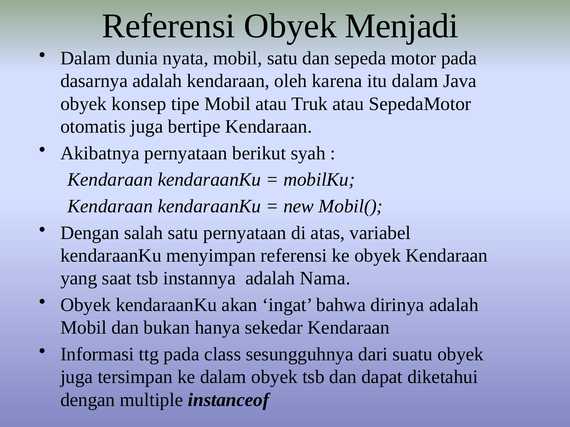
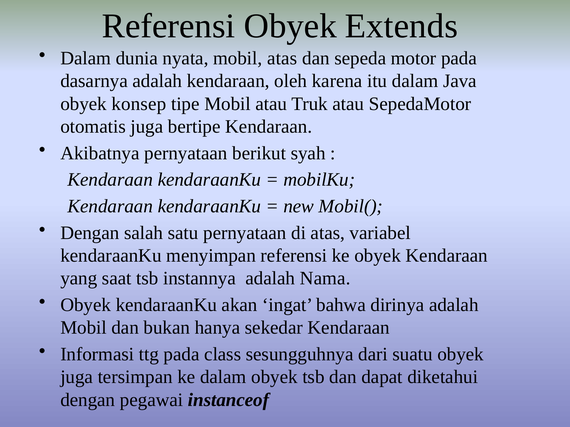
Menjadi: Menjadi -> Extends (401, 26)
mobil satu: satu -> atas (282, 58)
multiple: multiple -> pegawai (152, 400)
